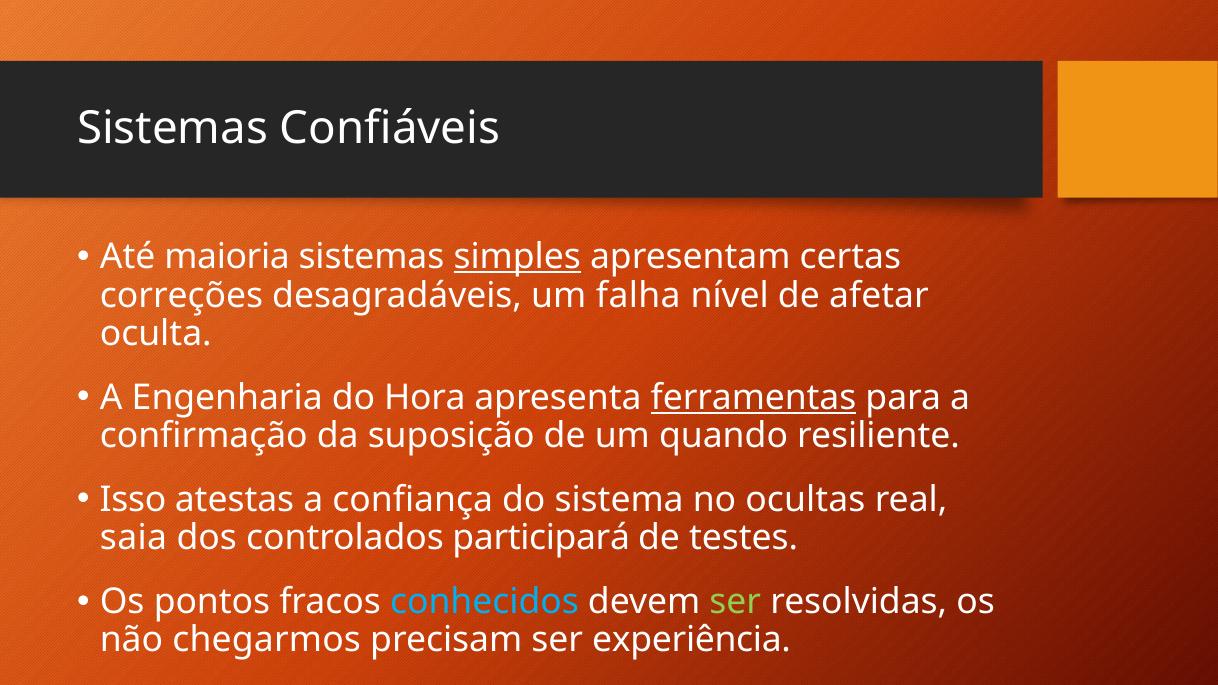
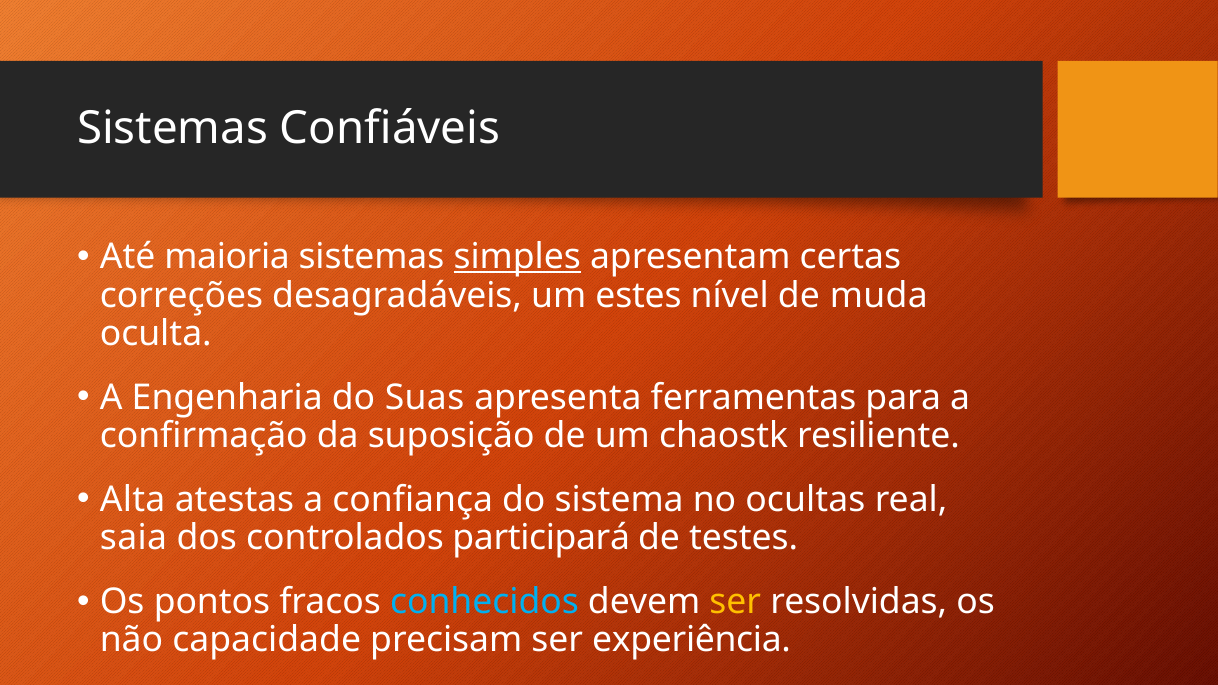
falha: falha -> estes (639, 295)
afetar: afetar -> muda (879, 295)
Hora: Hora -> Suas (425, 398)
ferramentas underline: present -> none (754, 398)
quando: quando -> chaostk (724, 436)
Isso: Isso -> Alta (133, 500)
ser colour: light green -> yellow (735, 602)
chegarmos: chegarmos -> capacidade (267, 640)
